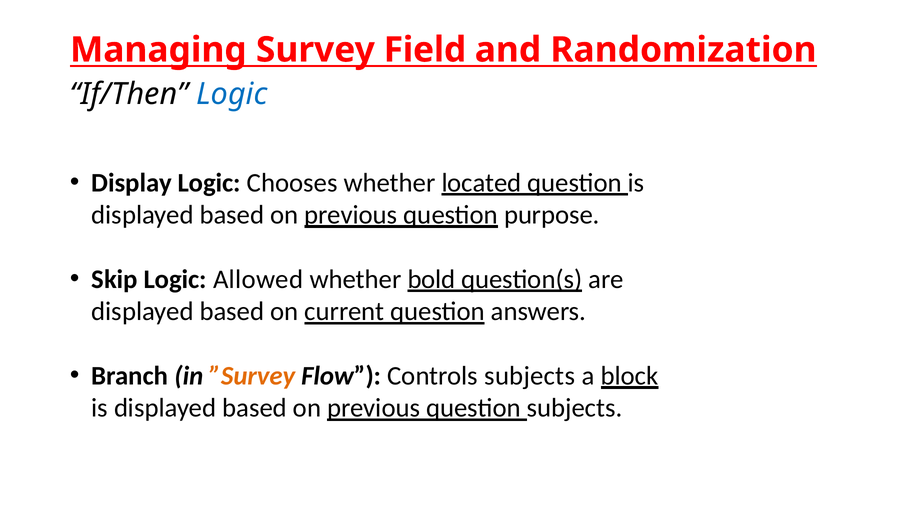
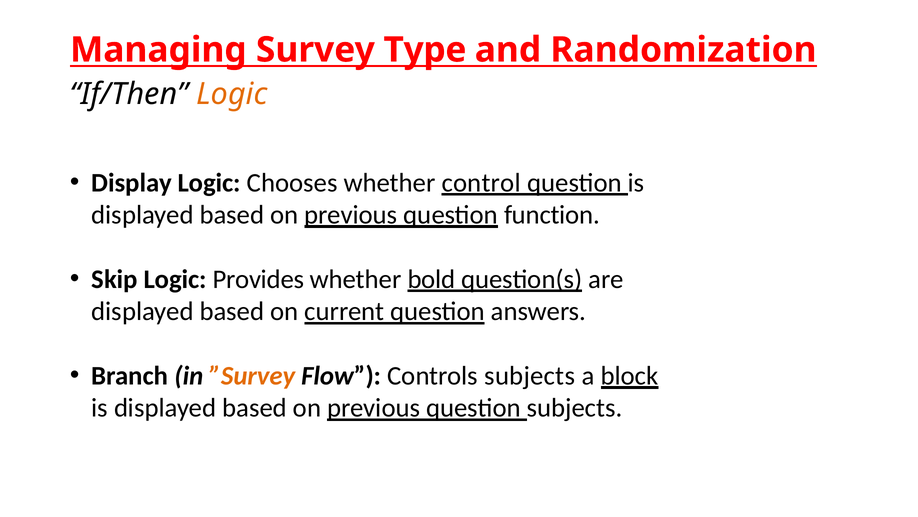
Field: Field -> Type (425, 50)
Logic colour: blue -> orange (232, 94)
located: located -> control (481, 183)
purpose: purpose -> function (552, 215)
Allowed: Allowed -> Provides (258, 279)
